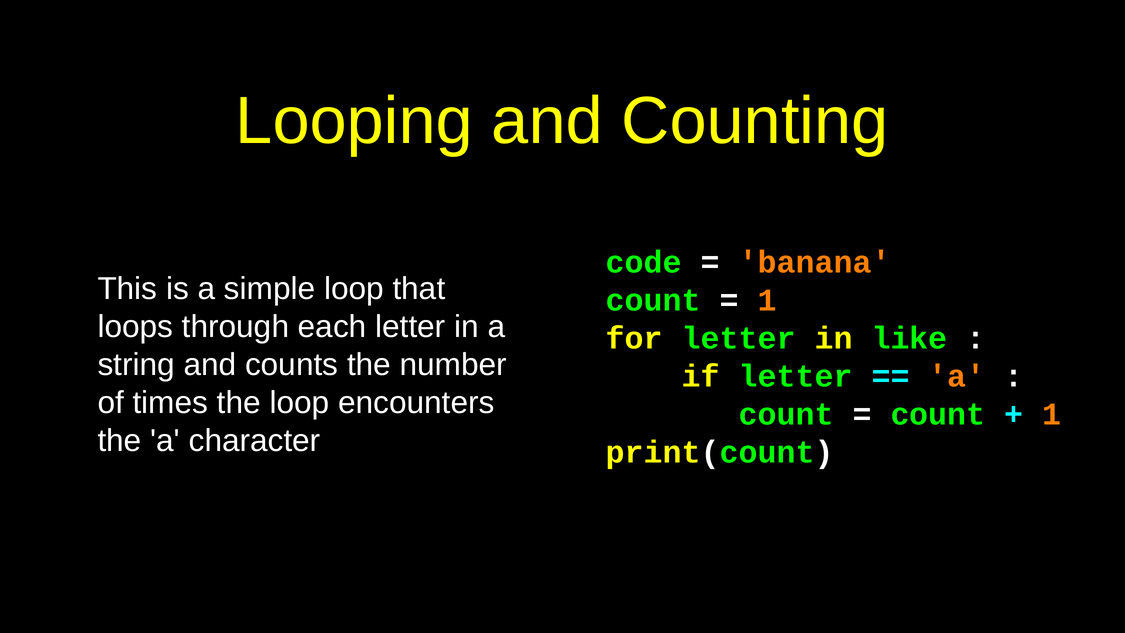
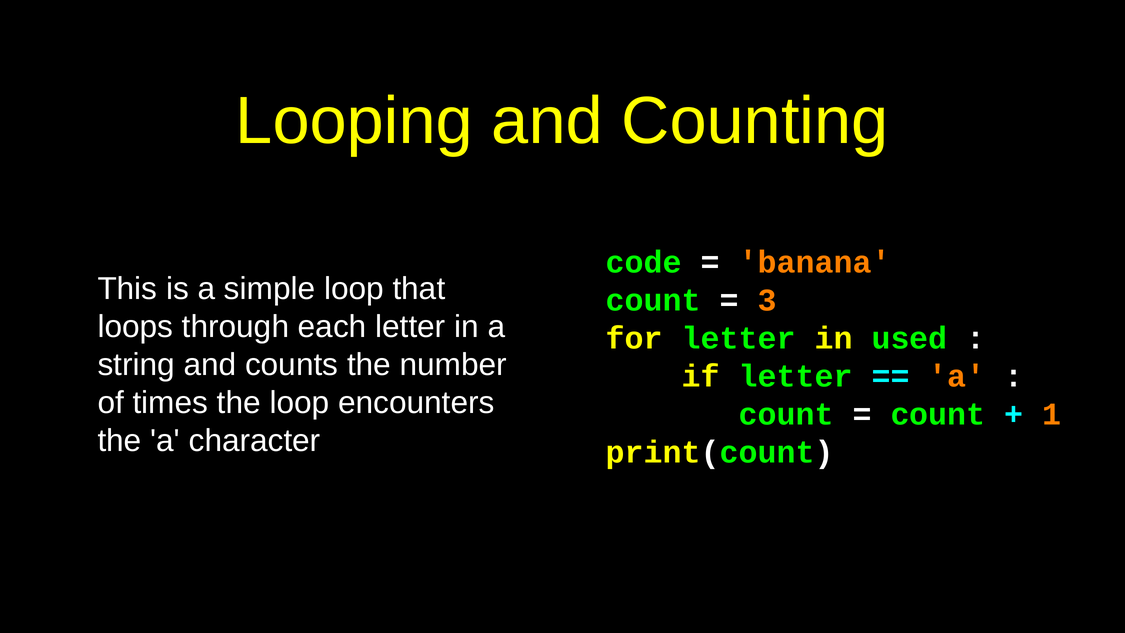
1: 1 -> 3 (767, 300)
like: like -> used (909, 338)
